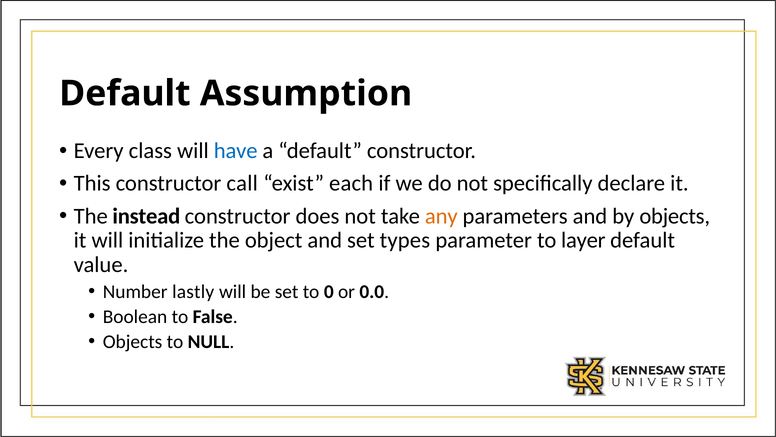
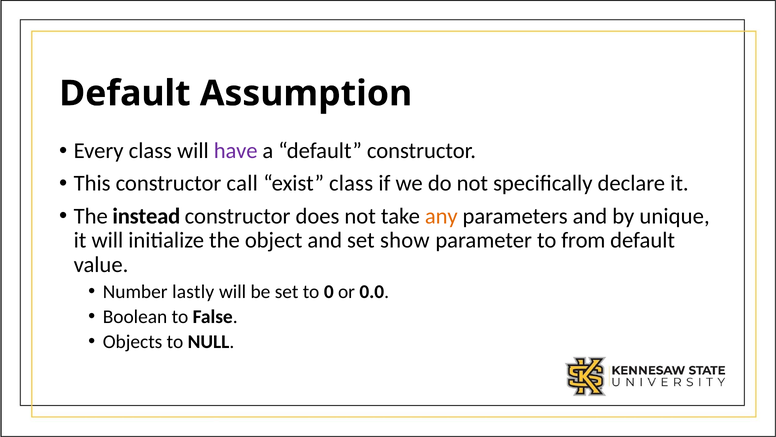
have colour: blue -> purple (236, 151)
exist each: each -> class (351, 183)
by objects: objects -> unique (675, 216)
types: types -> show (405, 240)
layer: layer -> from (583, 240)
